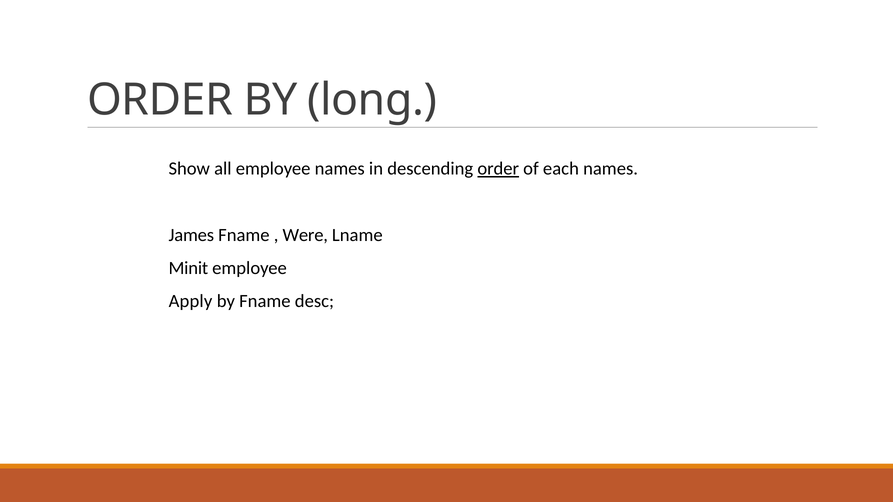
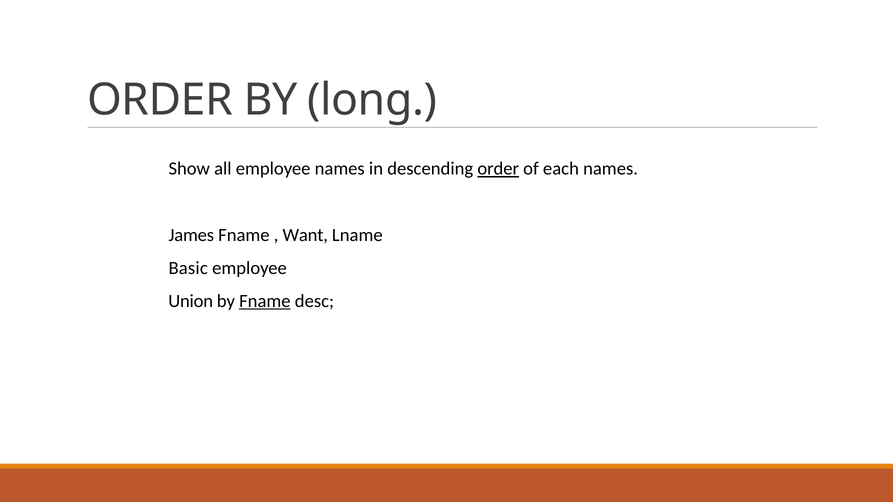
Were: Were -> Want (305, 235)
Minit: Minit -> Basic (188, 268)
Apply: Apply -> Union (191, 301)
Fname underline: none -> present (265, 301)
